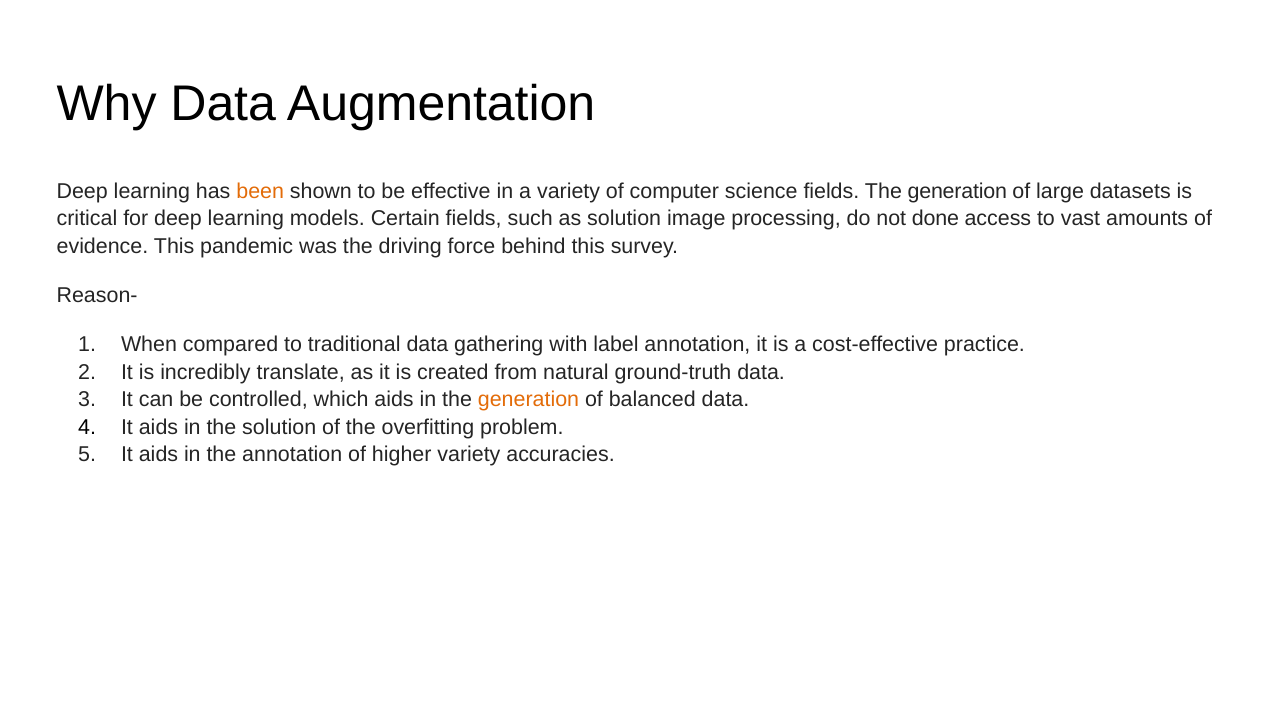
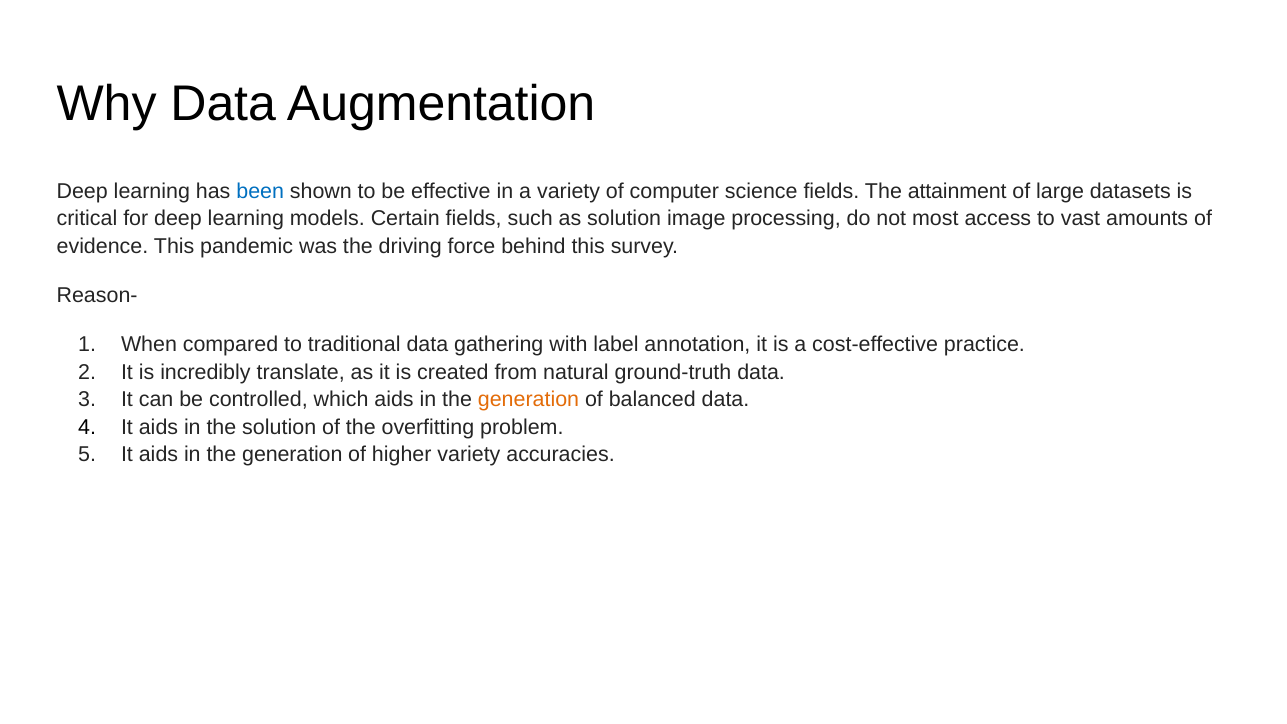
been colour: orange -> blue (260, 191)
fields The generation: generation -> attainment (957, 191)
done: done -> most (935, 219)
annotation: annotation -> generation (292, 455)
